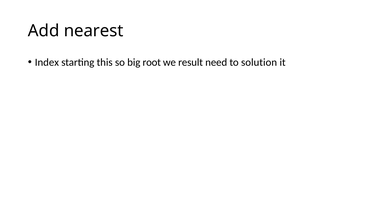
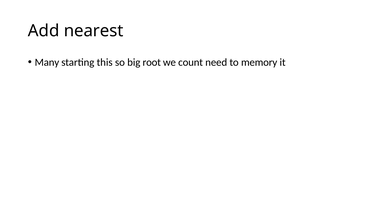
Index: Index -> Many (47, 62)
result: result -> count (191, 62)
solution: solution -> memory (259, 62)
